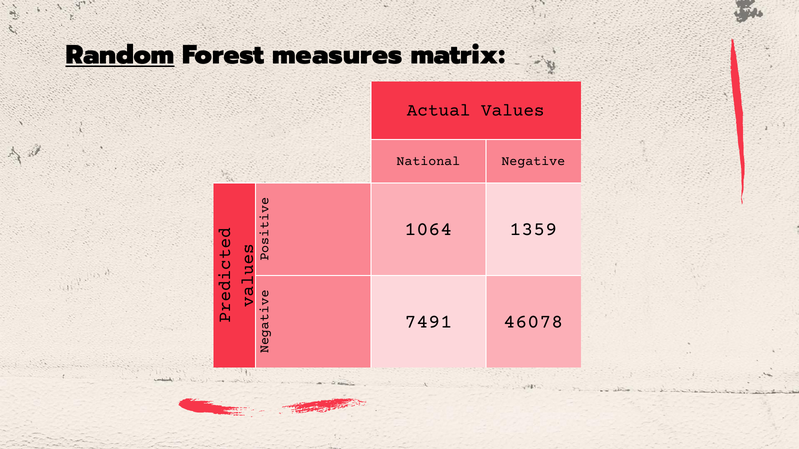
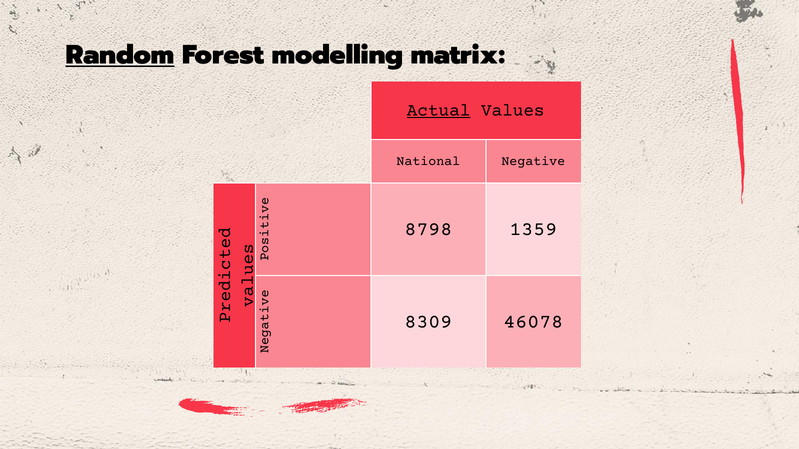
measures: measures -> modelling (337, 55)
Actual underline: none -> present (439, 110)
1064: 1064 -> 8798 (428, 229)
7491: 7491 -> 8309 (428, 321)
